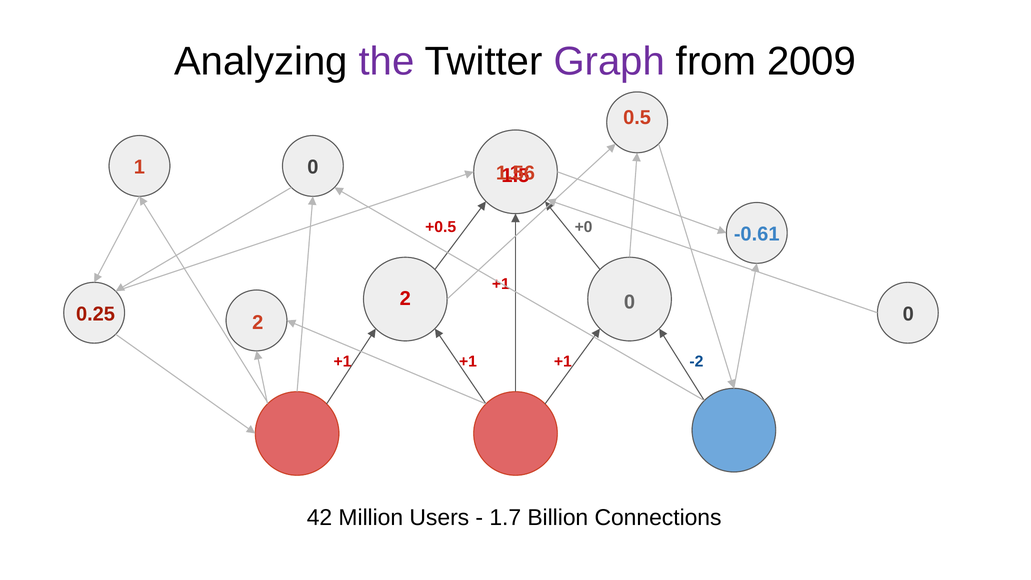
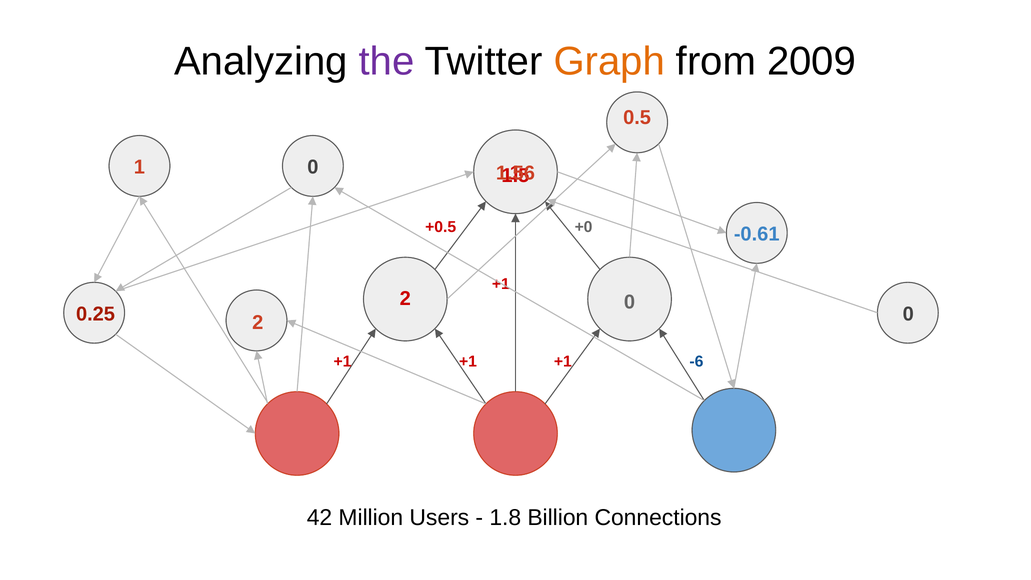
Graph colour: purple -> orange (609, 62)
-2: -2 -> -6 (696, 362)
1.7: 1.7 -> 1.8 (505, 518)
